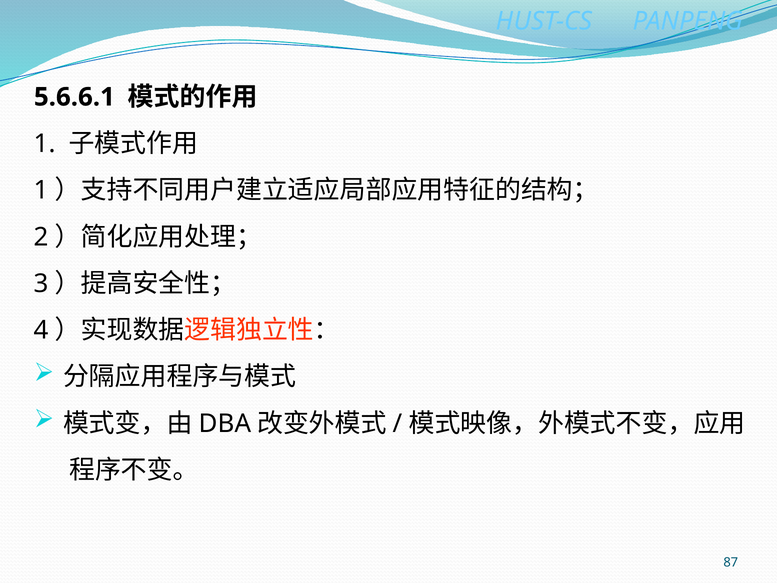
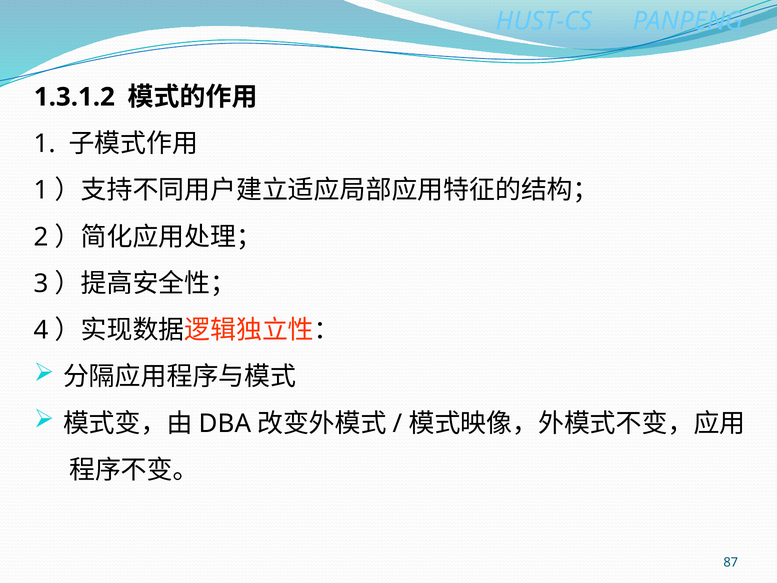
5.6.6.1: 5.6.6.1 -> 1.3.1.2 (74, 97)
